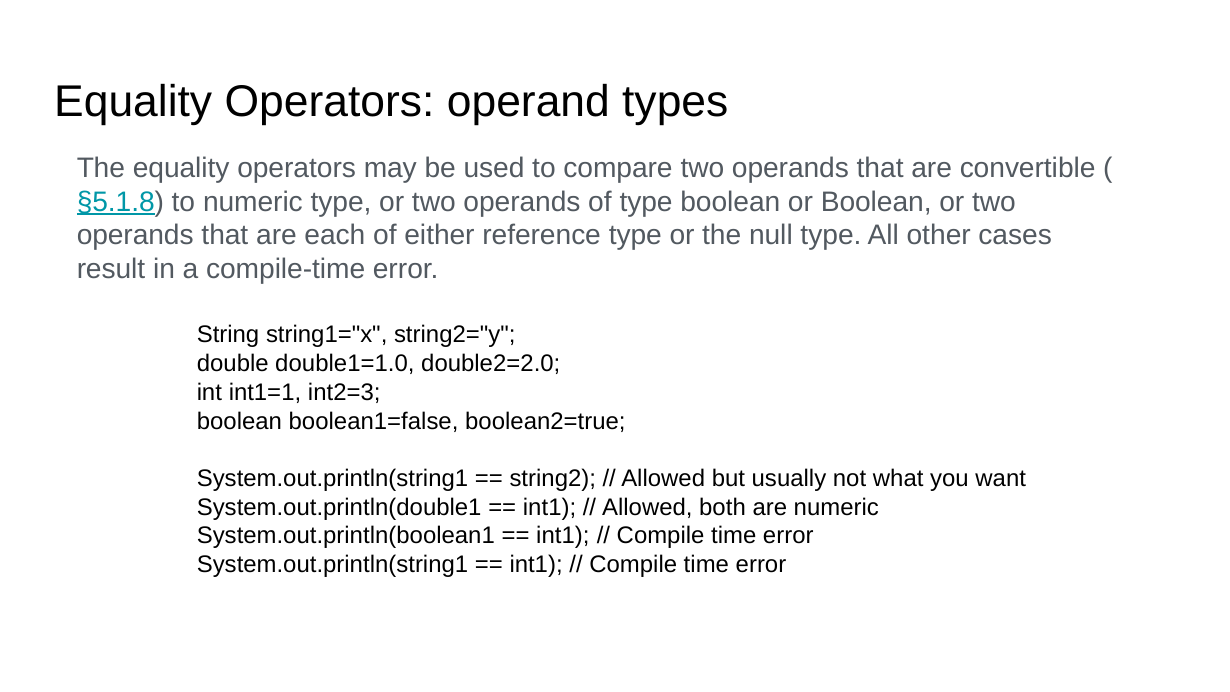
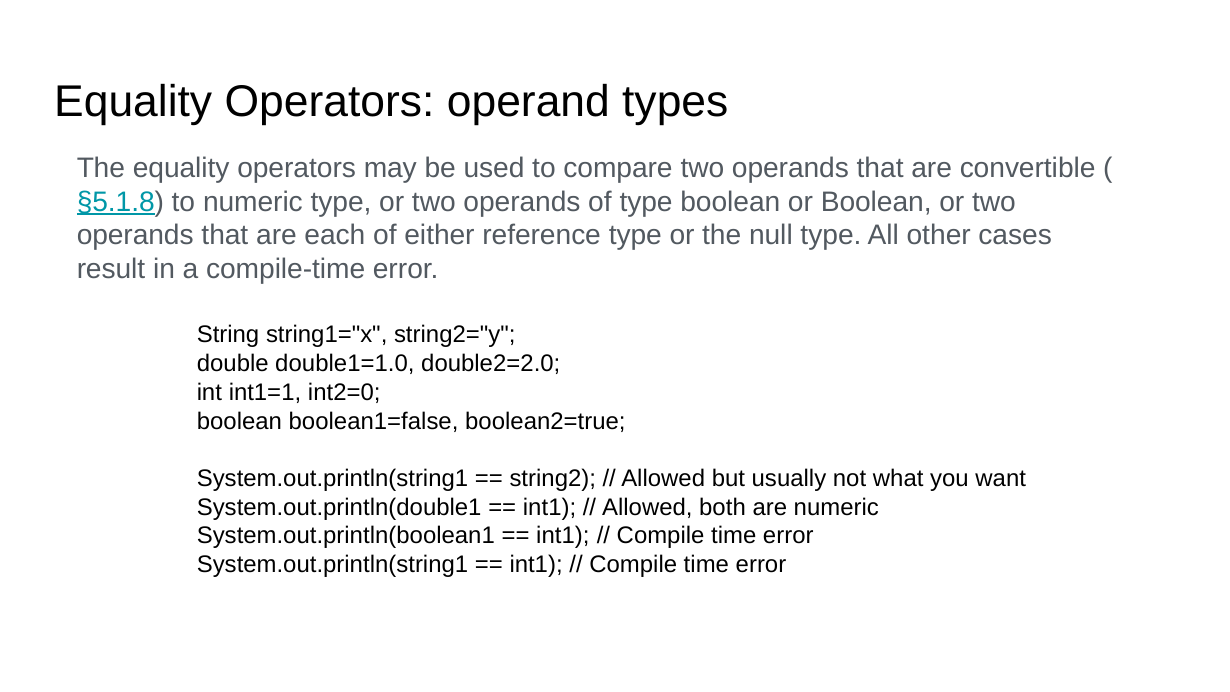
int2=3: int2=3 -> int2=0 (344, 392)
